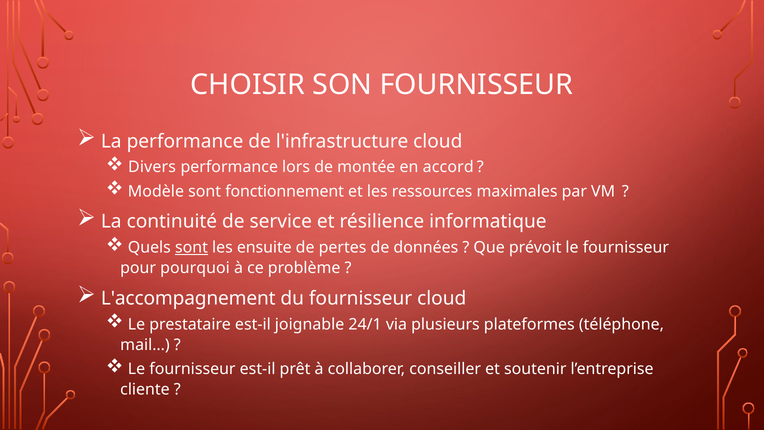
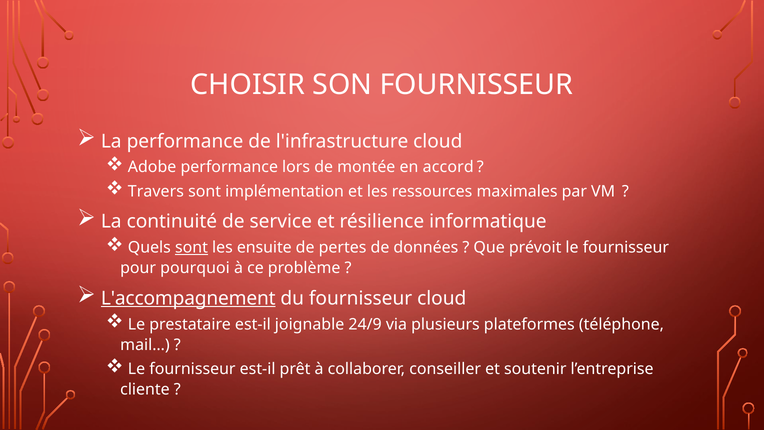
Divers: Divers -> Adobe (152, 167)
Modèle: Modèle -> Travers (156, 191)
fonctionnement: fonctionnement -> implémentation (285, 191)
L'accompagnement underline: none -> present (188, 298)
24/1: 24/1 -> 24/9 (365, 324)
